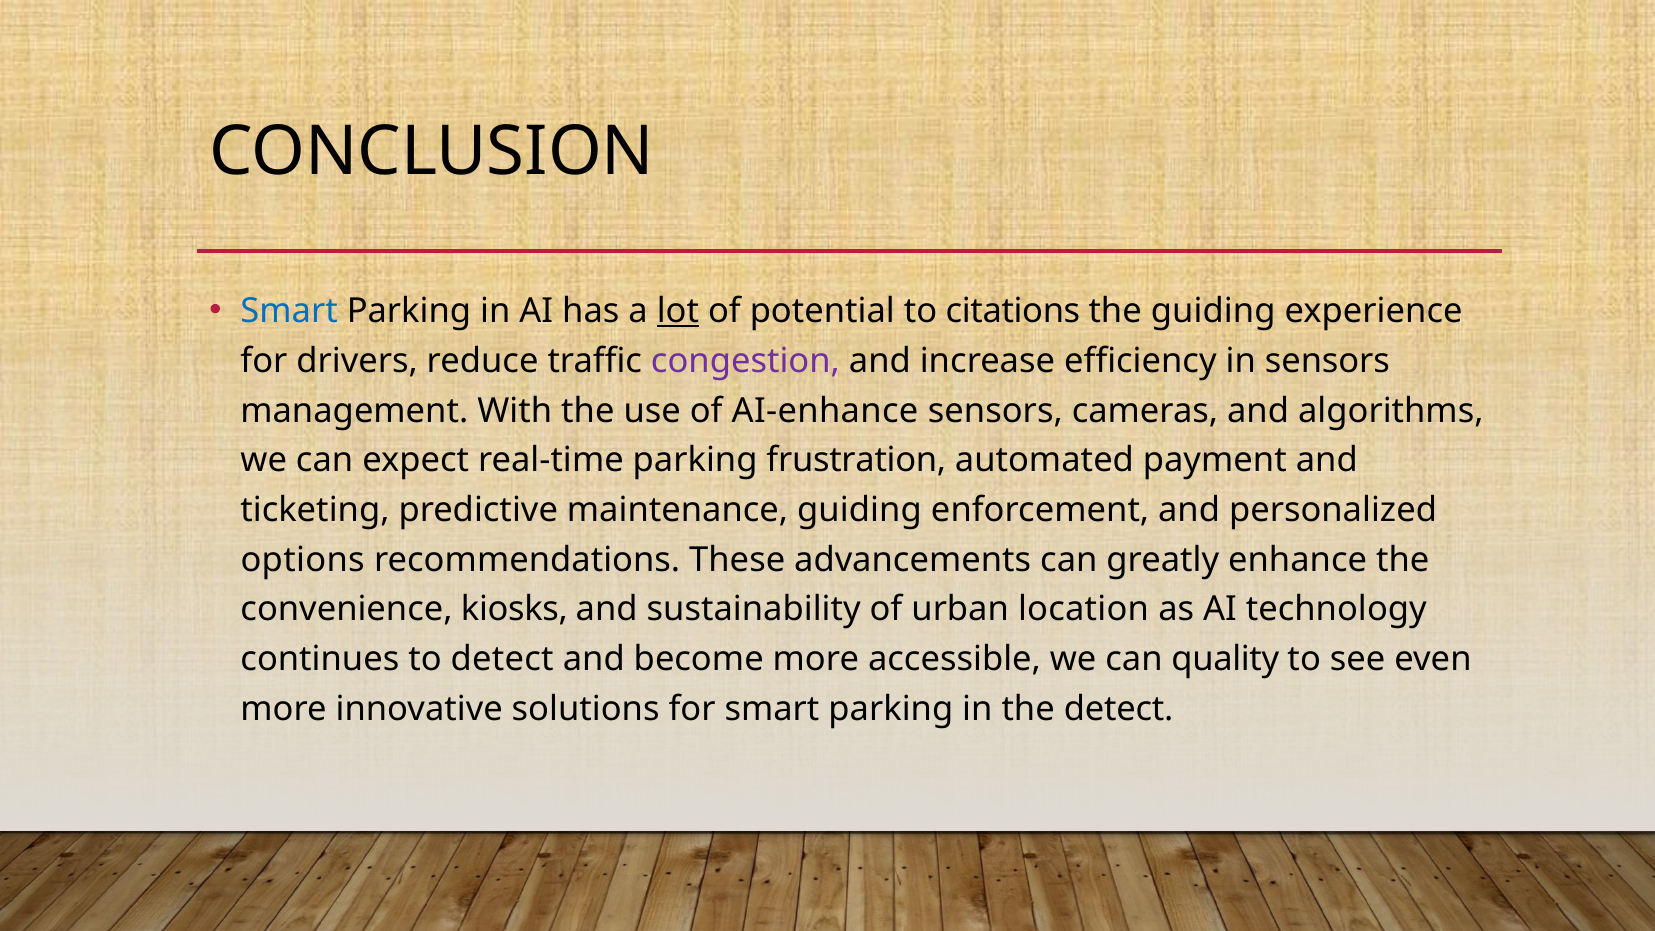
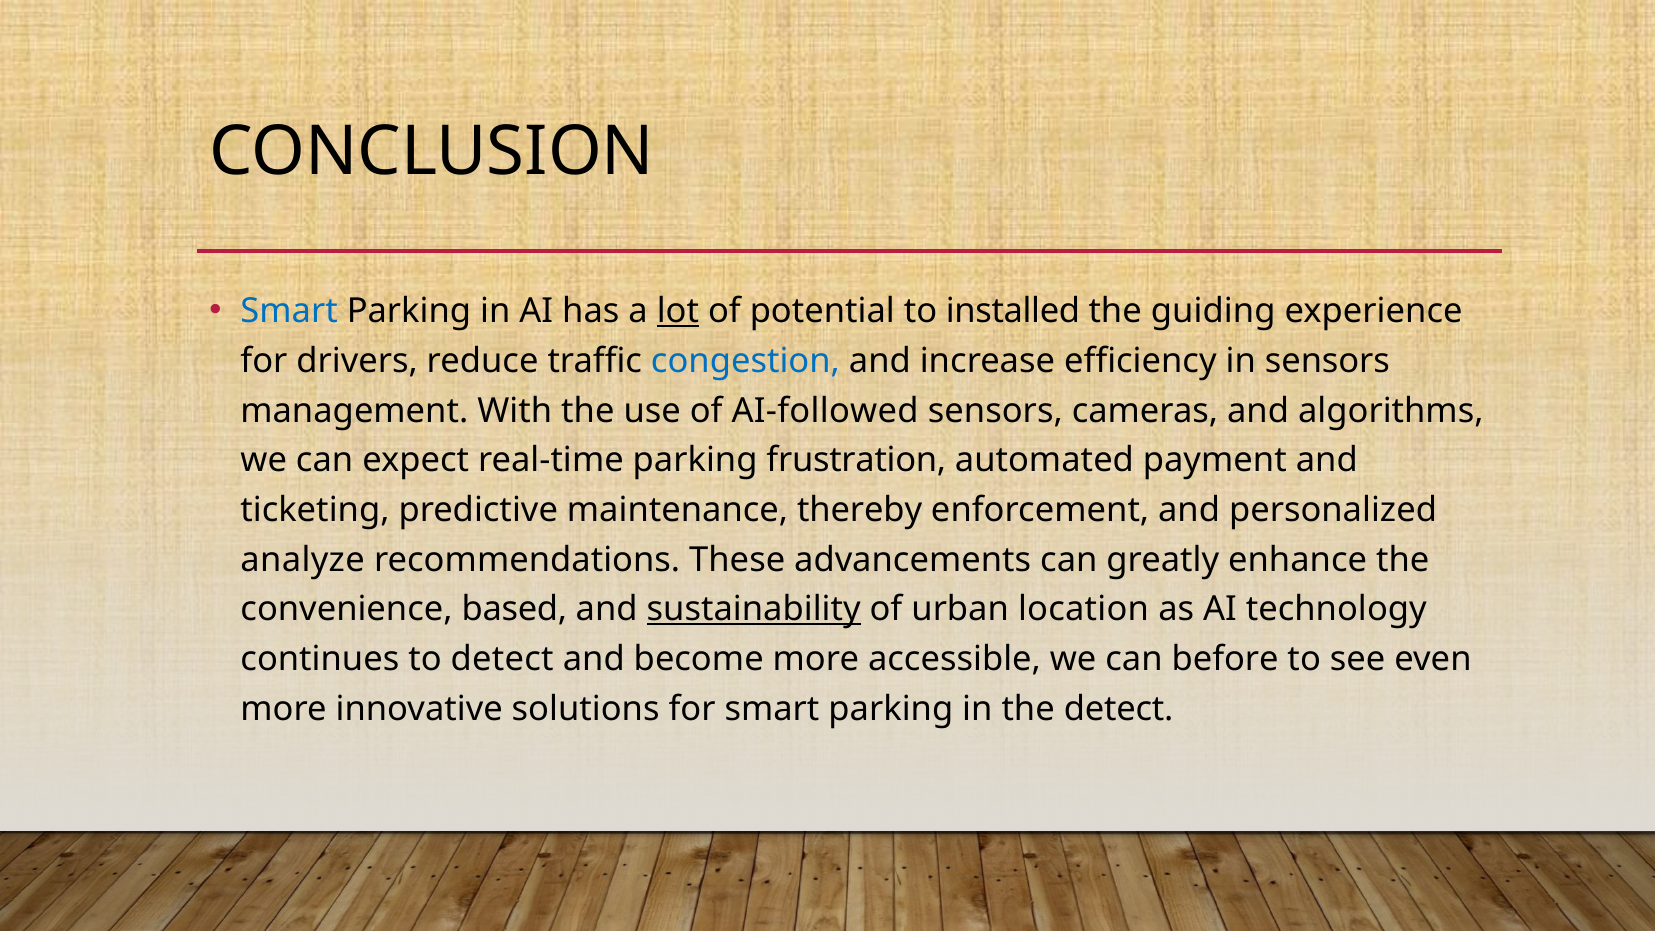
citations: citations -> installed (1013, 311)
congestion colour: purple -> blue (745, 361)
AI-enhance: AI-enhance -> AI-followed (825, 411)
maintenance guiding: guiding -> thereby (860, 510)
options: options -> analyze (303, 560)
kiosks: kiosks -> based (514, 609)
sustainability underline: none -> present (754, 609)
quality: quality -> before (1225, 659)
